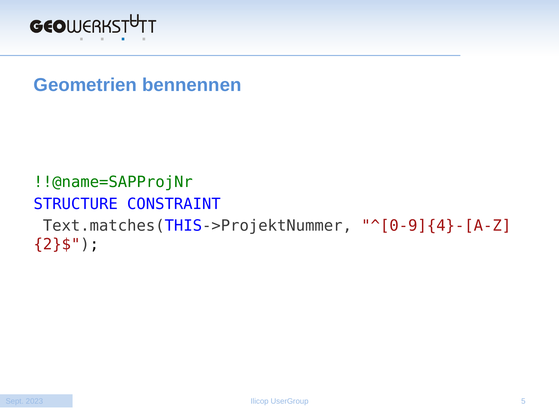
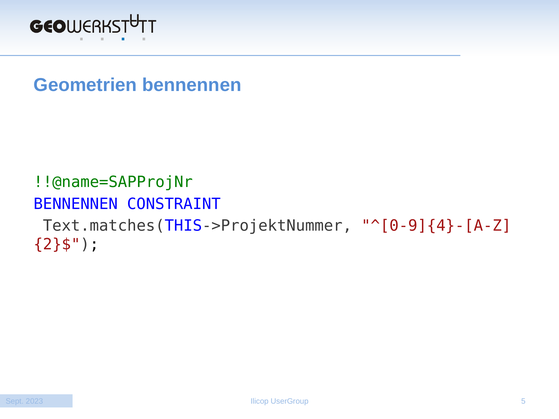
STRUCTURE: STRUCTURE -> BENNENNEN (76, 204)
